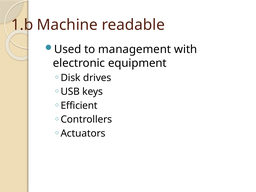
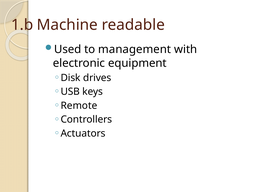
Efficient: Efficient -> Remote (79, 106)
